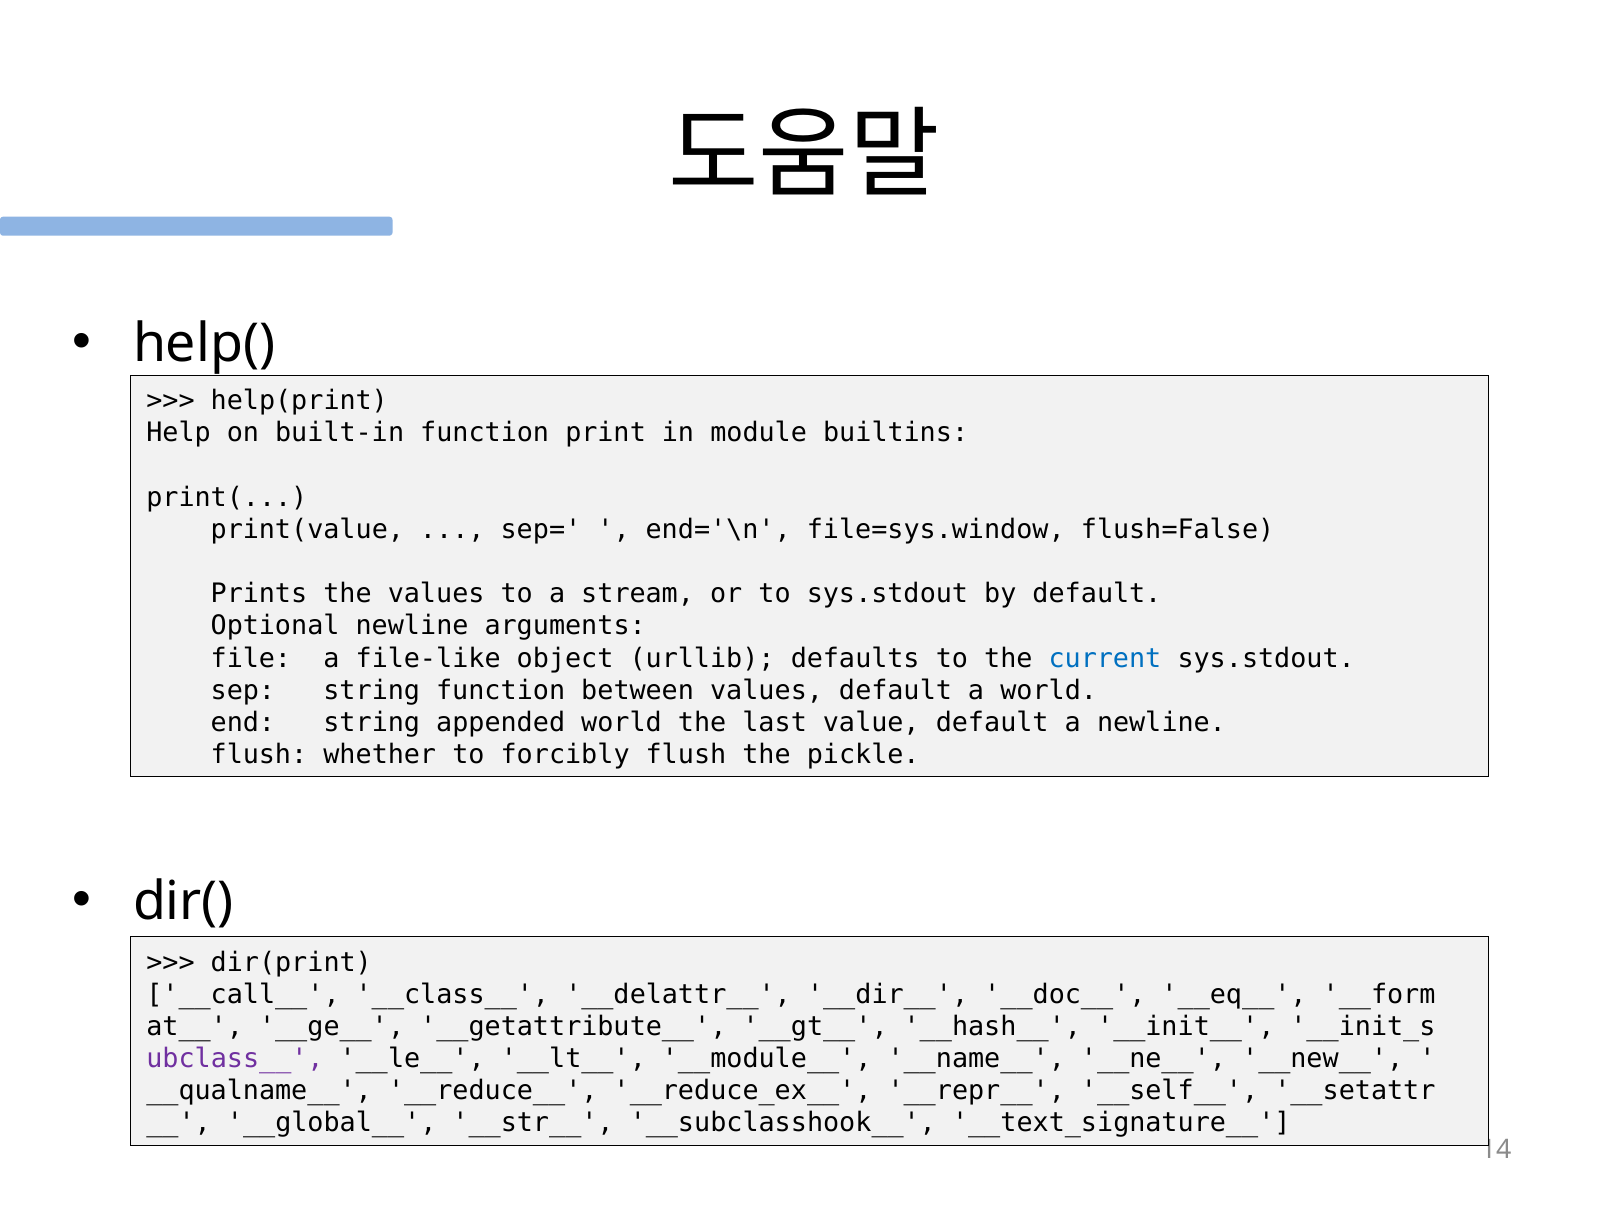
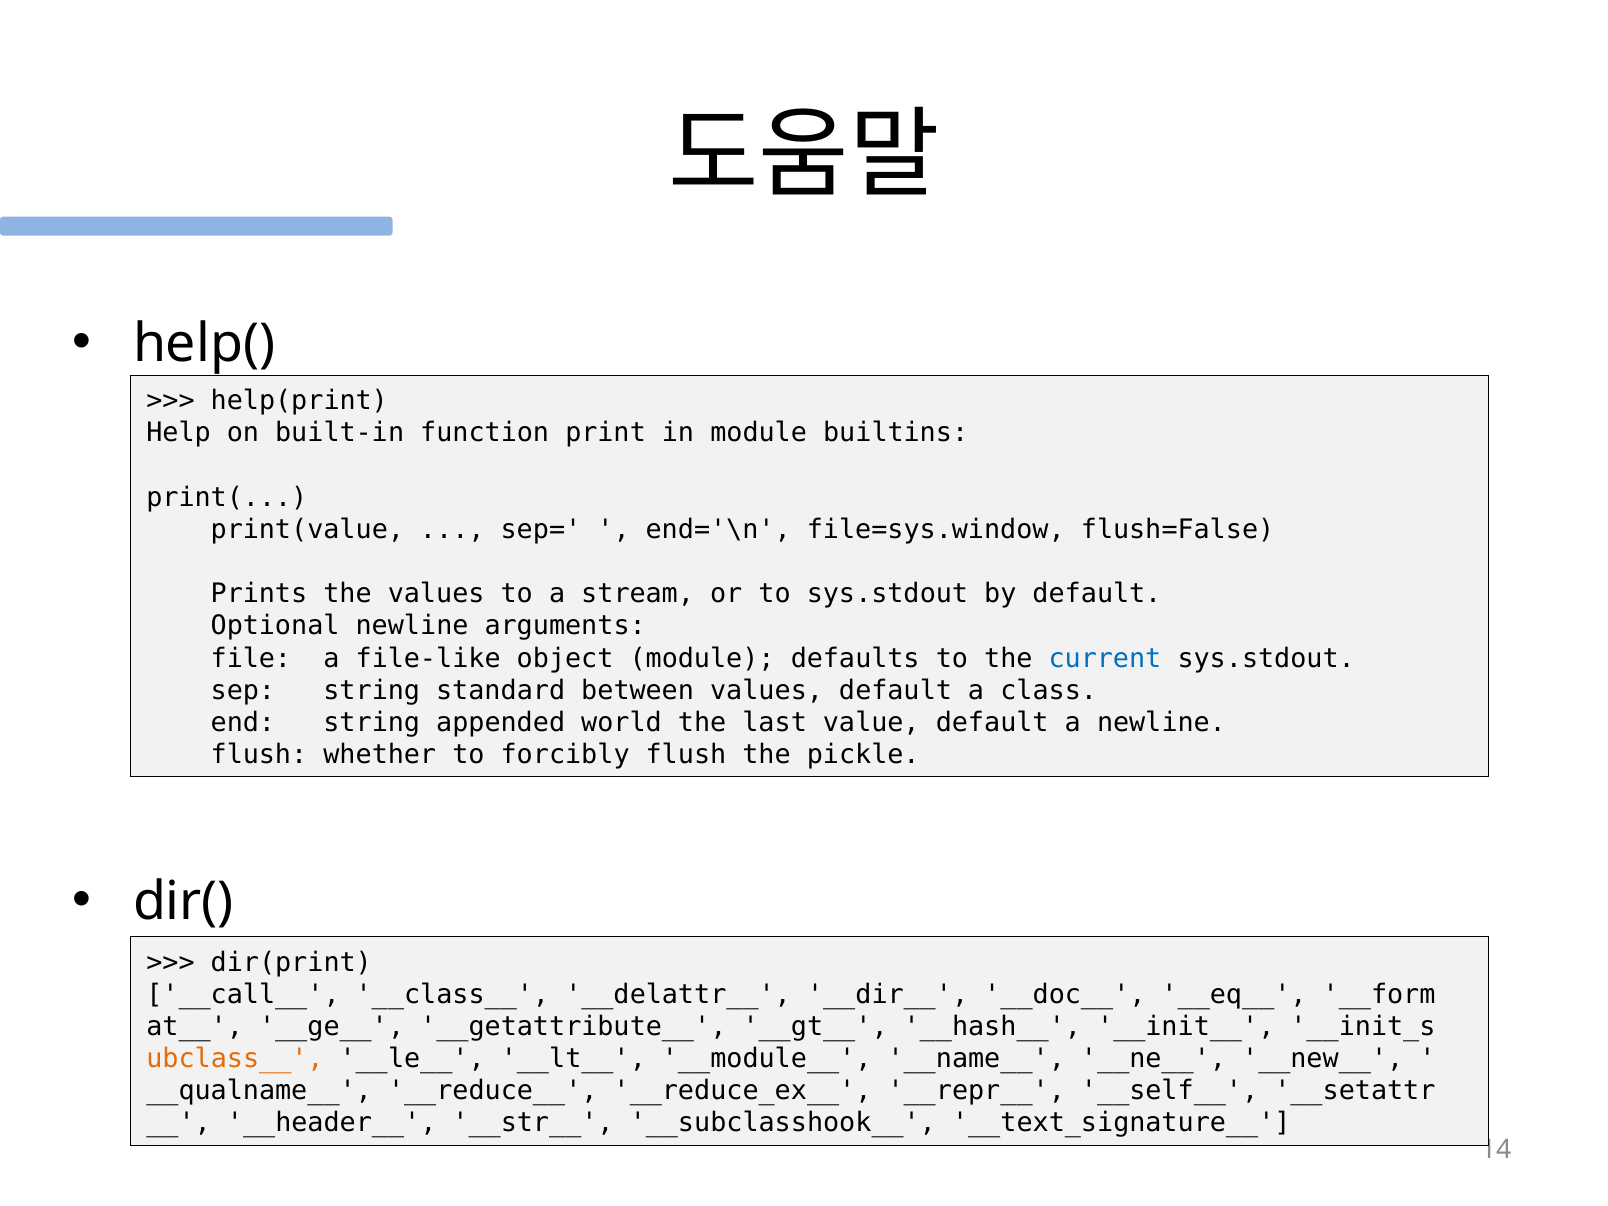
object urllib: urllib -> module (702, 658)
string function: function -> standard (501, 690)
a world: world -> class (1049, 690)
ubclass__ colour: purple -> orange (235, 1059)
__global__: __global__ -> __header__ (332, 1123)
